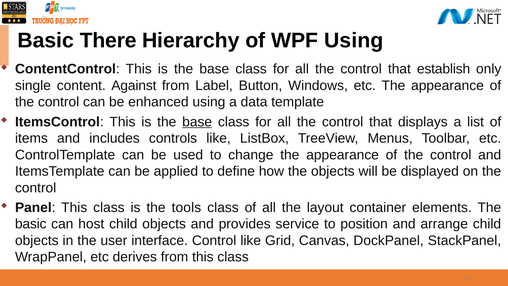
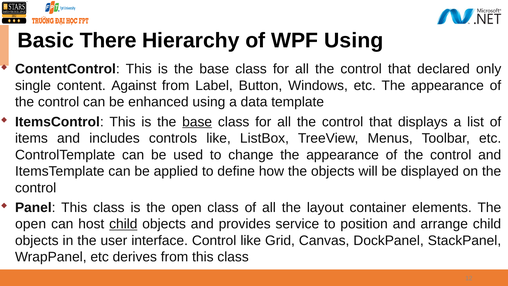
establish: establish -> declared (444, 69)
is the tools: tools -> open (187, 207)
basic: basic -> open (31, 224)
child underline: none -> present (123, 224)
